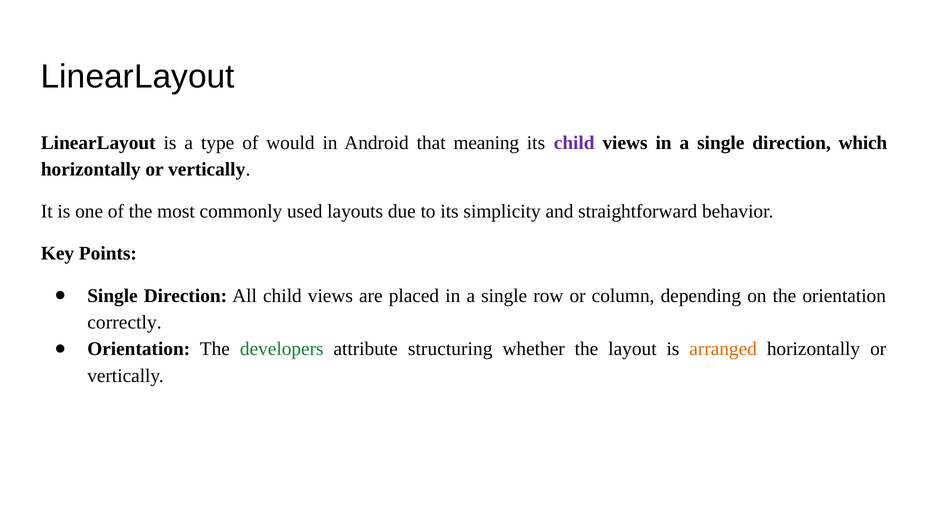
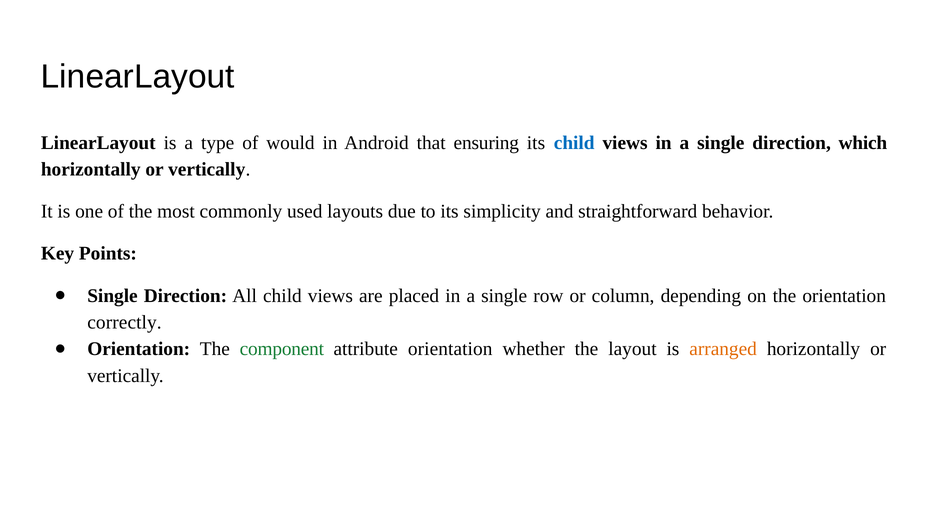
meaning: meaning -> ensuring (486, 143)
child colour: purple -> blue (574, 143)
developers: developers -> component (282, 349)
attribute structuring: structuring -> orientation (450, 349)
